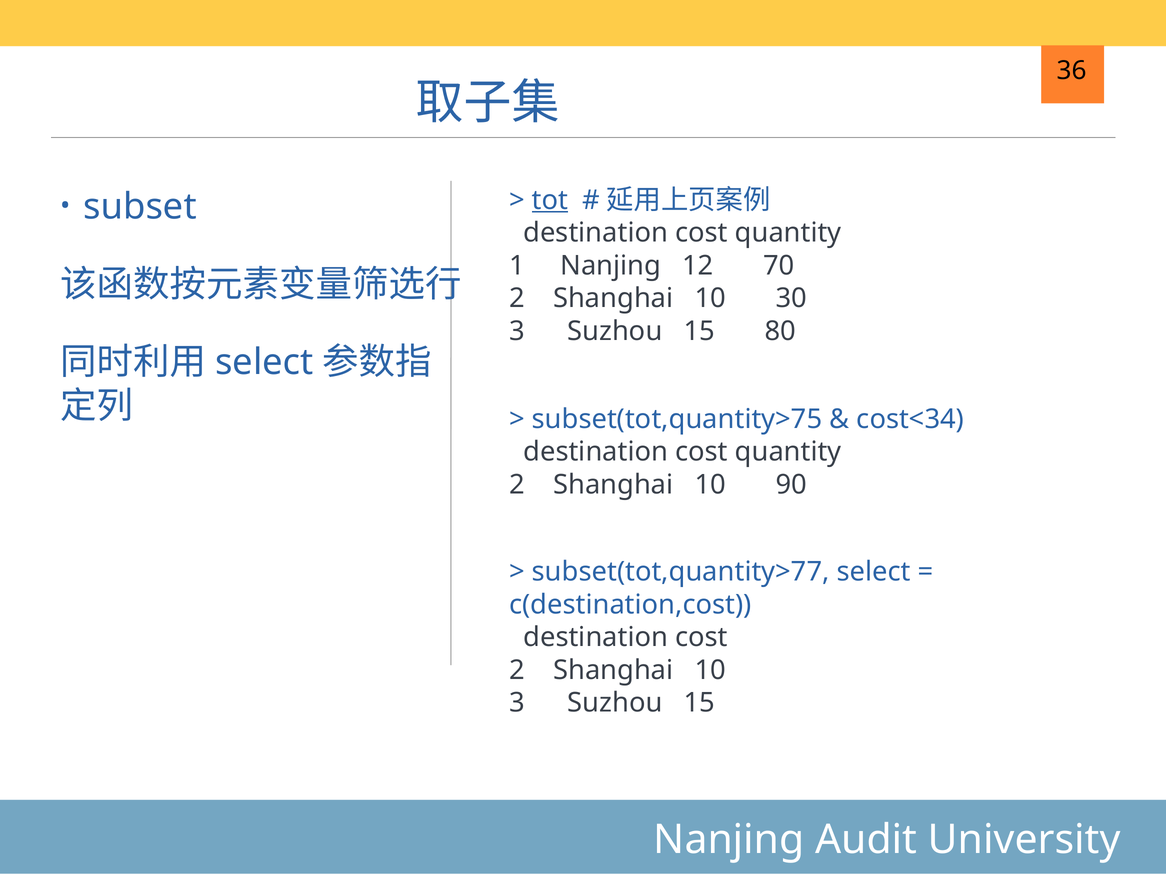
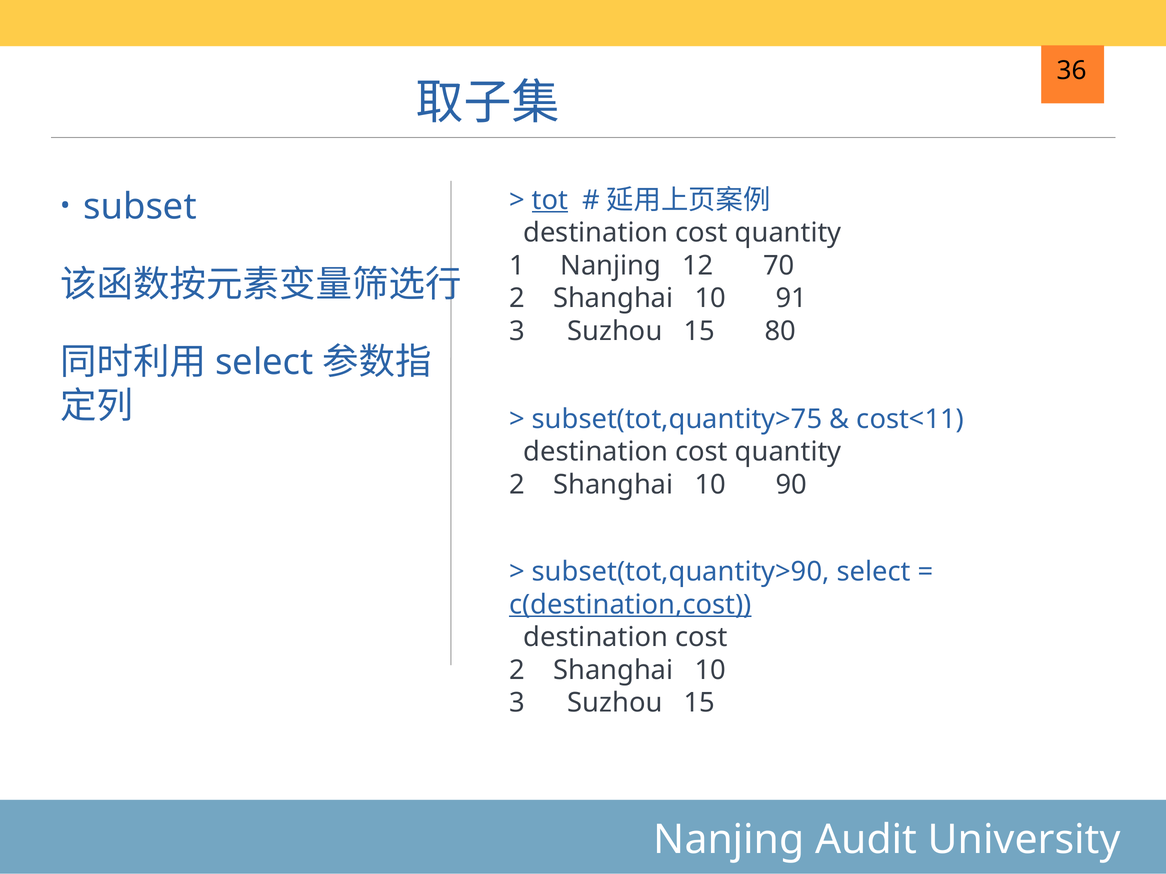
30: 30 -> 91 (791, 299)
cost<34: cost<34 -> cost<11 (910, 419)
subset(tot,quantity>77: subset(tot,quantity>77 -> subset(tot,quantity>90 (681, 572)
c(destination,cost underline: none -> present (630, 605)
